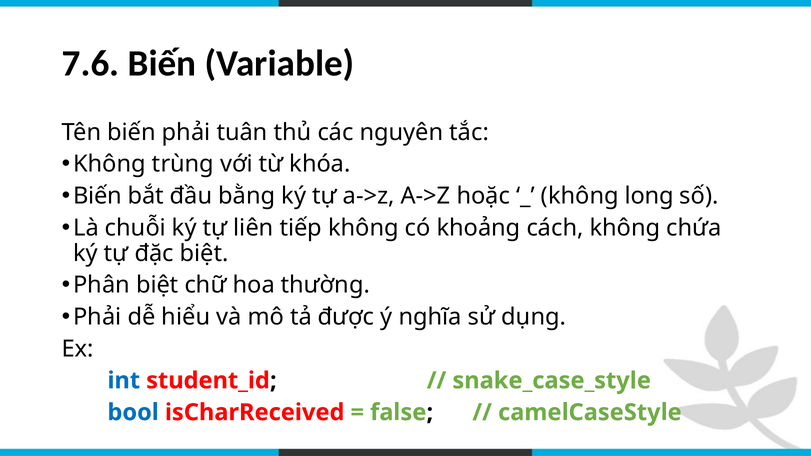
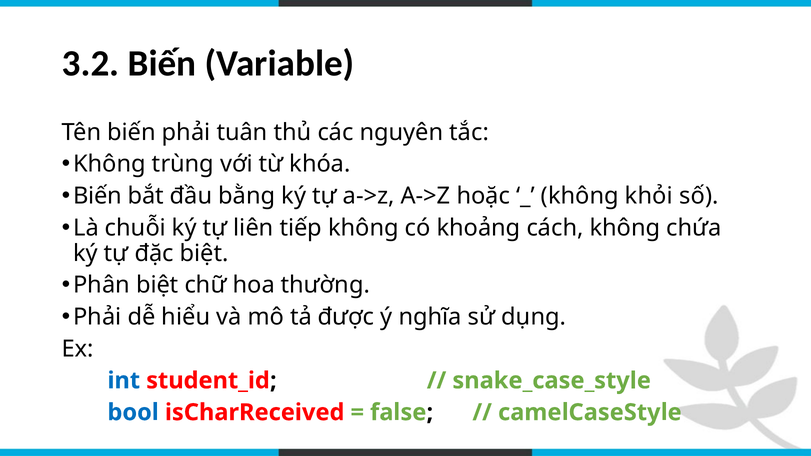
7.6: 7.6 -> 3.2 (91, 63)
long: long -> khỏi (649, 196)
